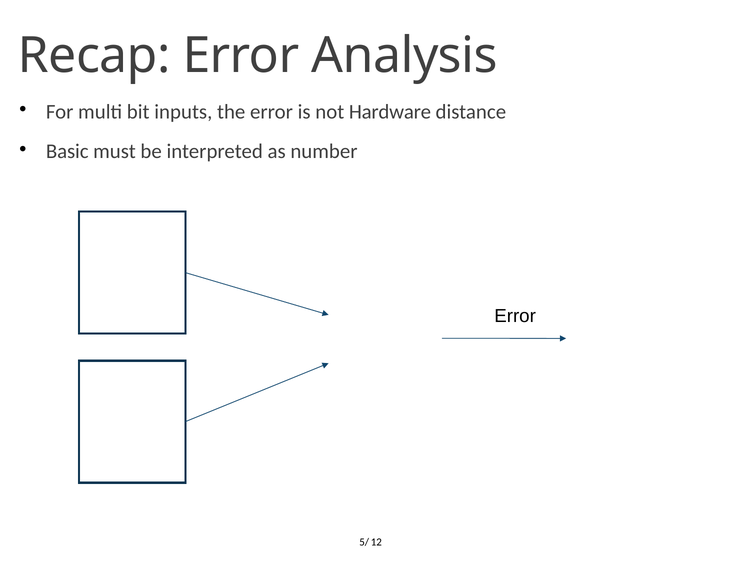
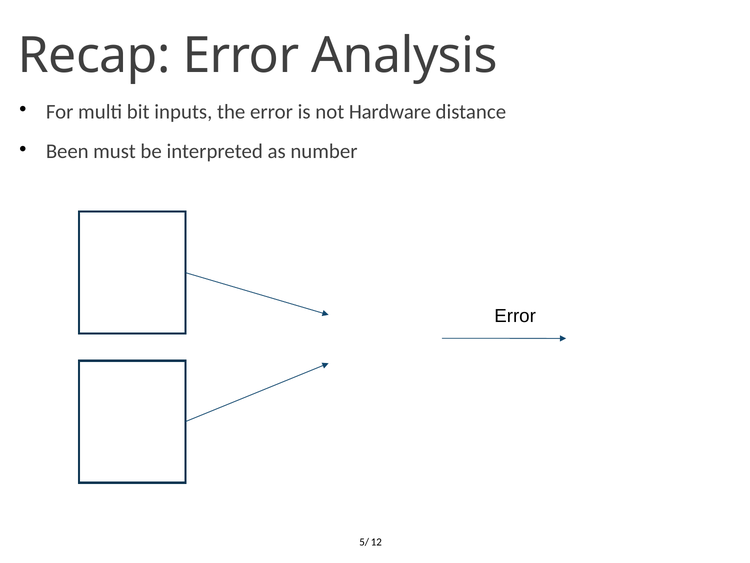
Basic: Basic -> Been (67, 151)
